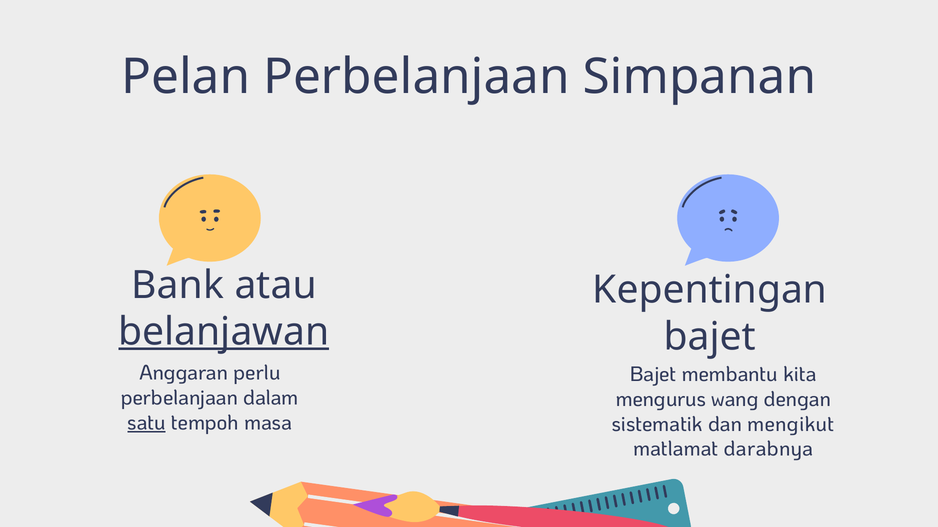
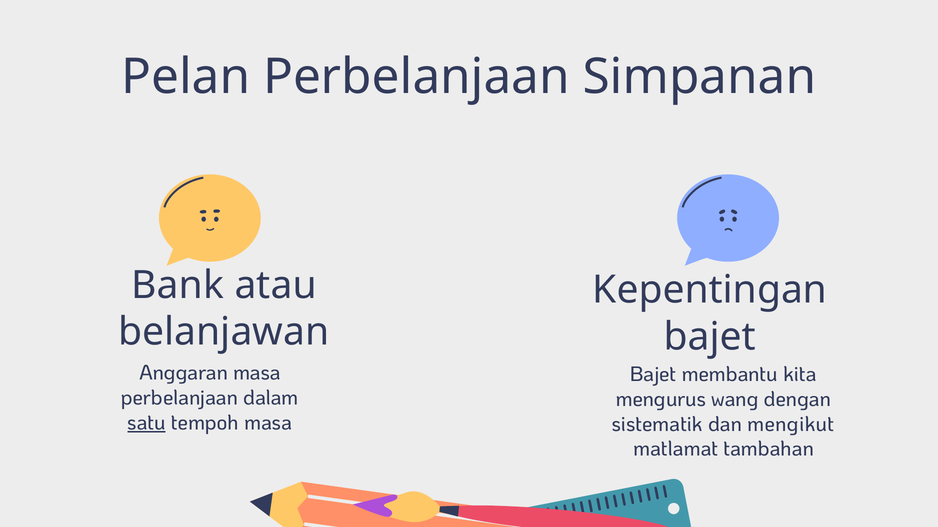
belanjawan underline: present -> none (224, 332)
Anggaran perlu: perlu -> masa (257, 373)
darabnya: darabnya -> tambahan (769, 450)
